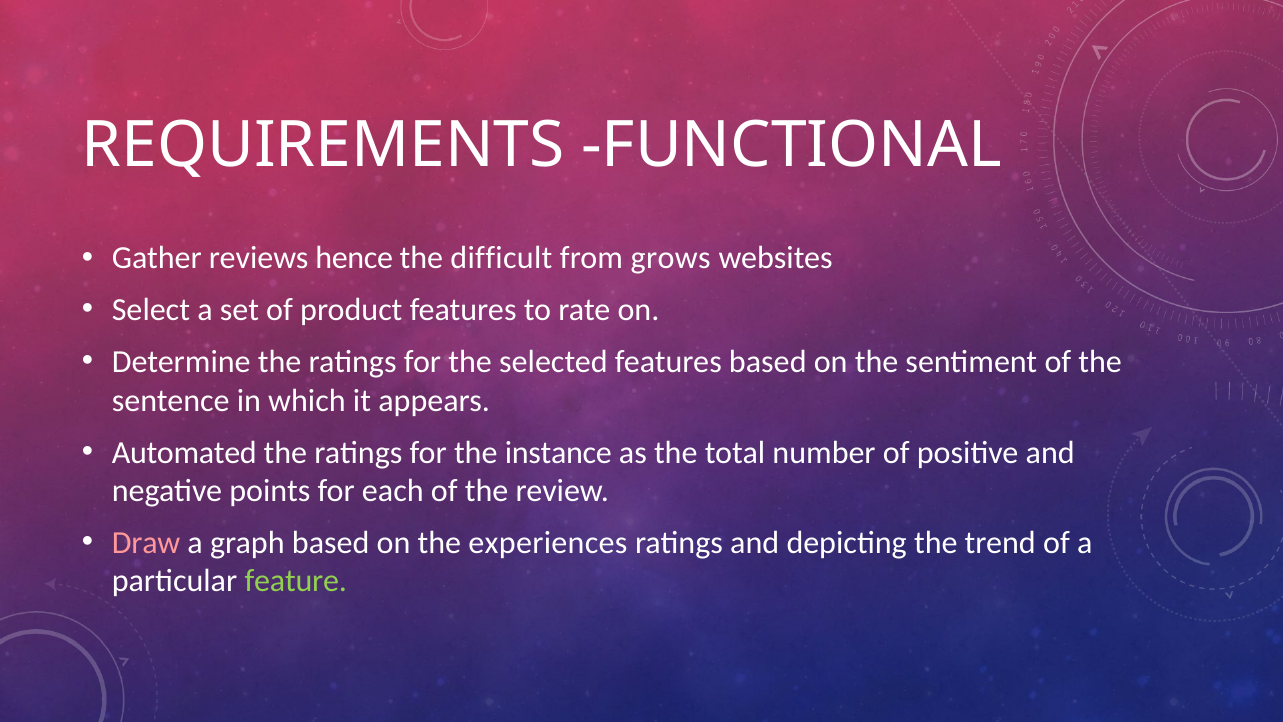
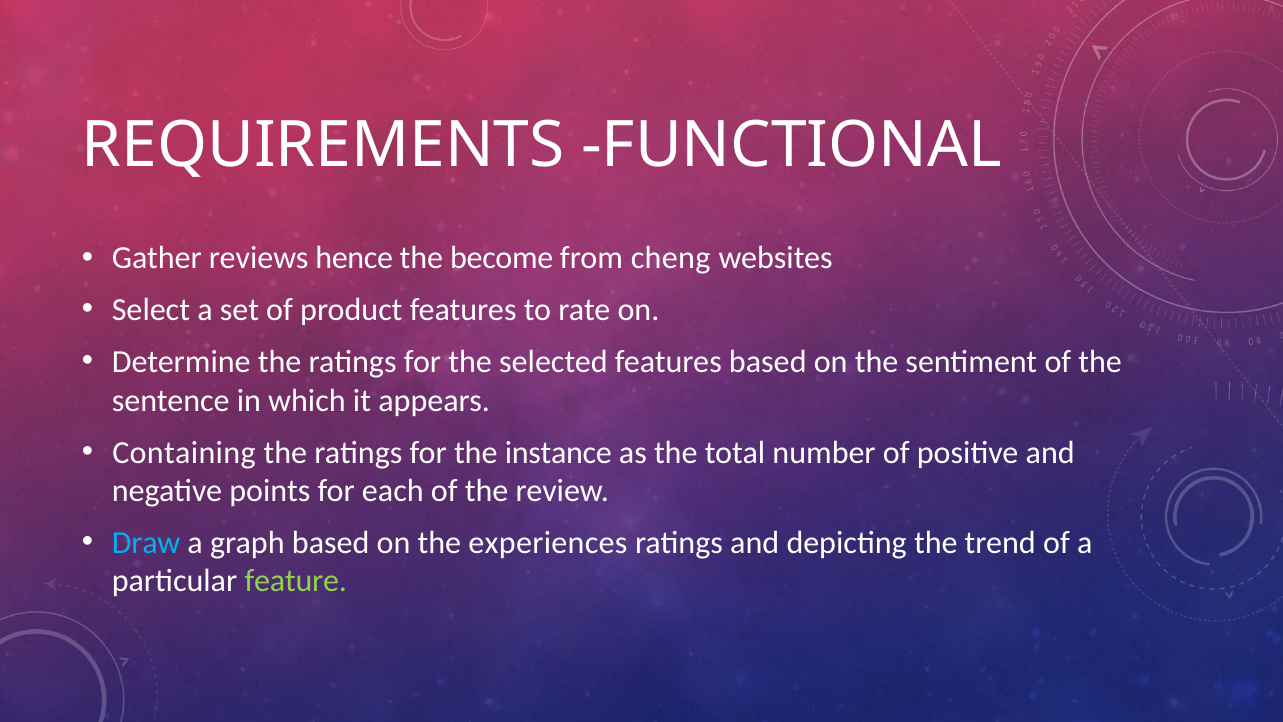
difficult: difficult -> become (502, 258)
grows: grows -> cheng (671, 258)
Automated: Automated -> Containing (184, 452)
Draw colour: pink -> light blue (146, 543)
